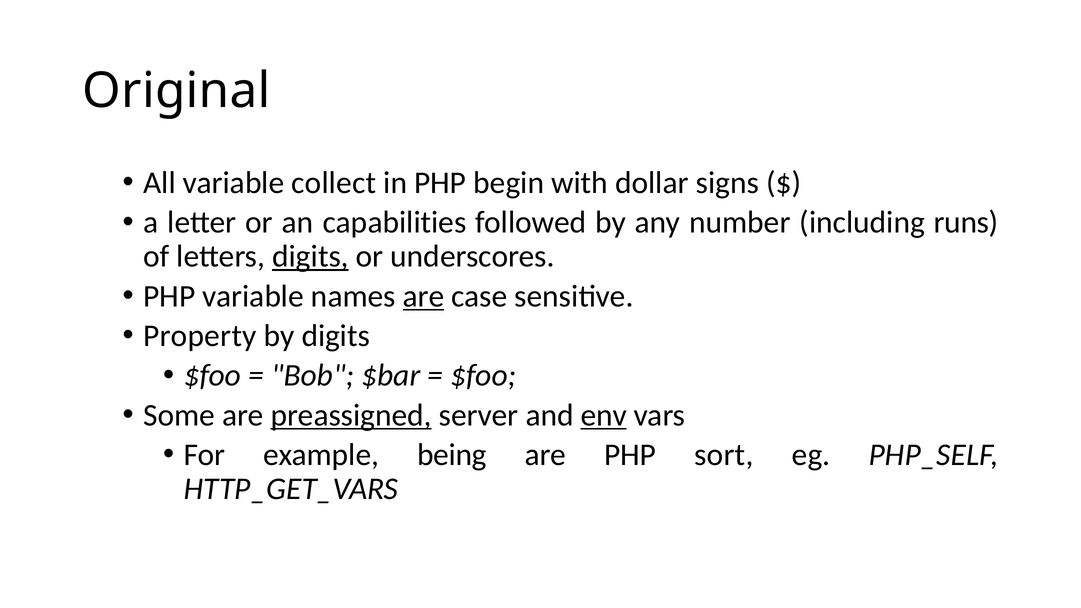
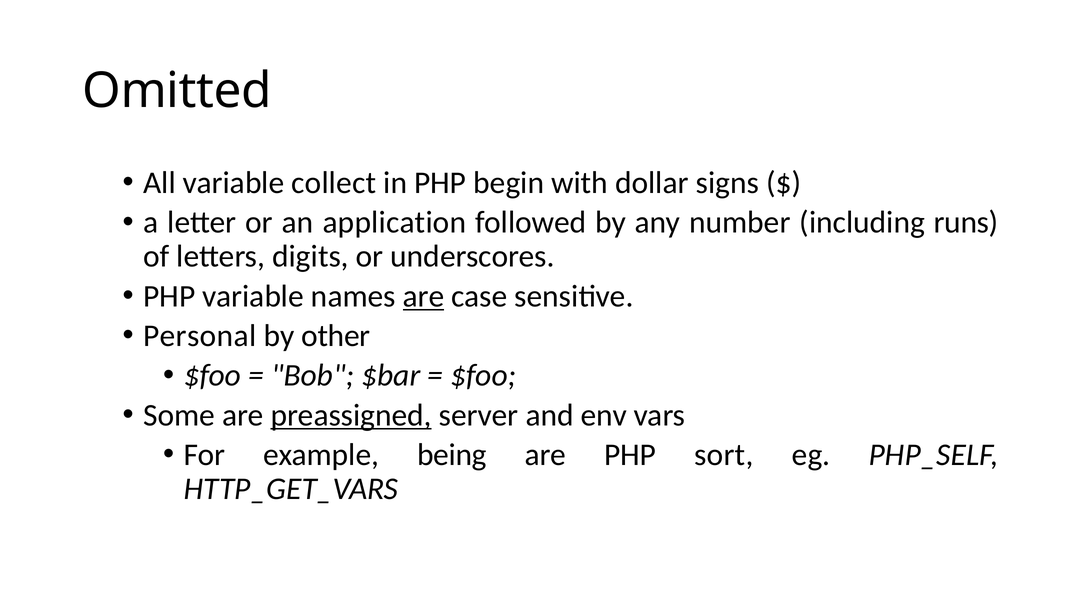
Original: Original -> Omitted (177, 91)
capabilities: capabilities -> application (394, 222)
digits underline: present -> none (310, 256)
Property: Property -> Personal (200, 336)
by digits: digits -> other (336, 336)
env underline: present -> none (604, 415)
